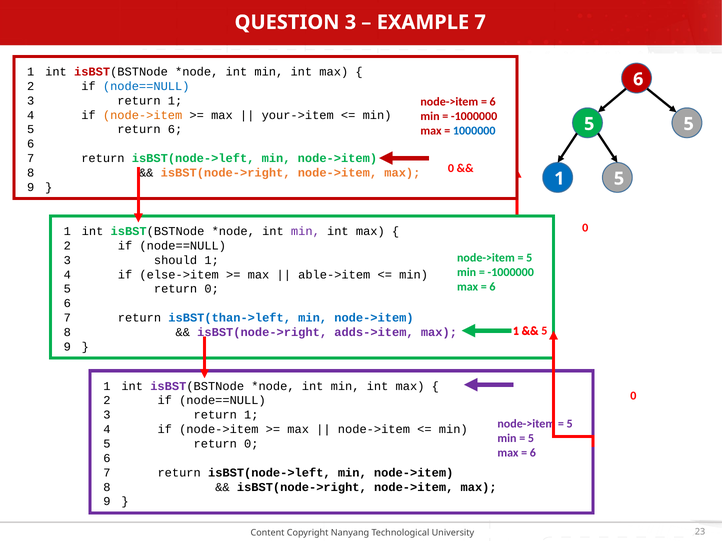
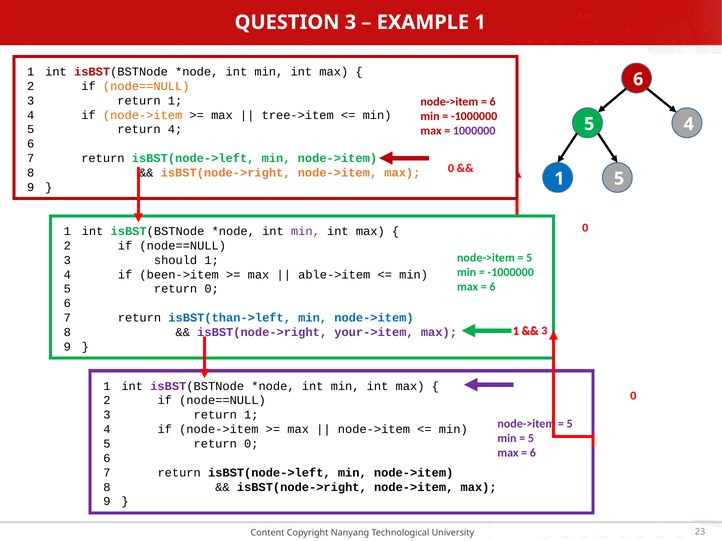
EXAMPLE 7: 7 -> 1 (480, 22)
node==NULL colour: blue -> orange (146, 86)
your->item: your->item -> tree->item (298, 115)
5 5: 5 -> 4 (689, 124)
return 6: 6 -> 4 (175, 130)
1000000 colour: blue -> purple (474, 131)
else->item: else->item -> been->item (179, 275)
5: 5 -> 3 (544, 331)
adds->item: adds->item -> your->item (374, 333)
